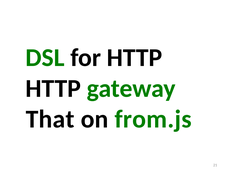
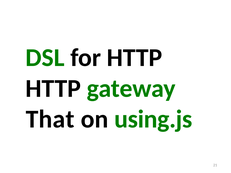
from.js: from.js -> using.js (153, 119)
